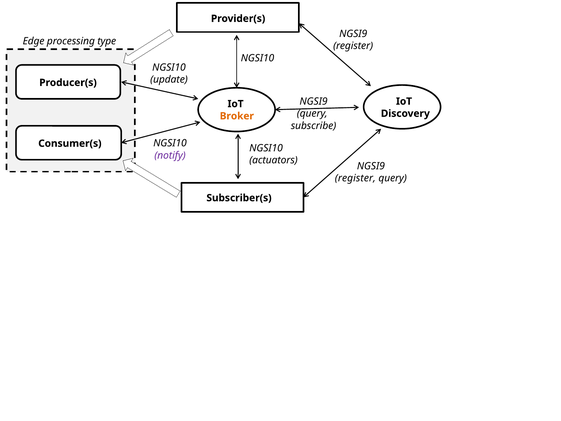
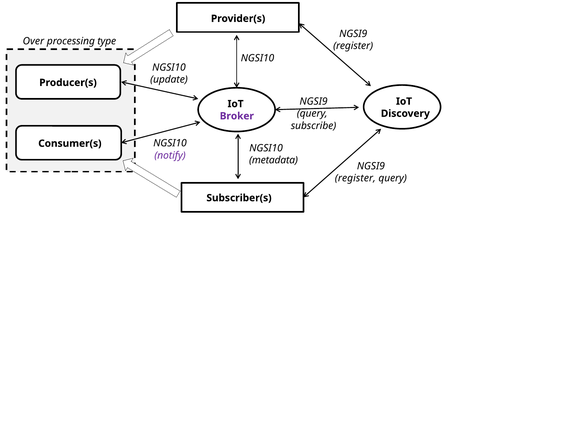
Edge: Edge -> Over (33, 41)
Broker colour: orange -> purple (237, 116)
actuators: actuators -> metadata (274, 160)
